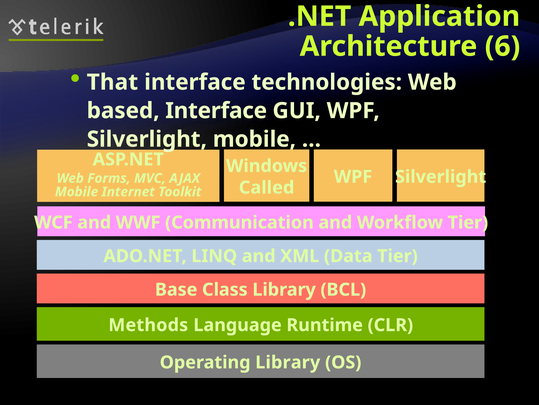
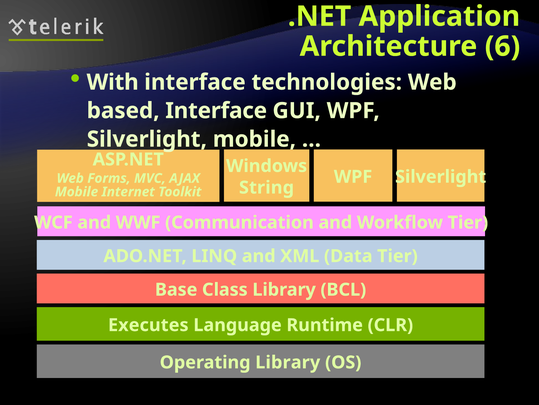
That: That -> With (113, 82)
Called: Called -> String (267, 187)
Methods: Methods -> Executes (148, 325)
